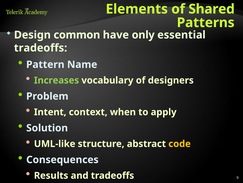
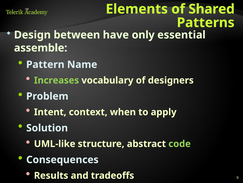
common: common -> between (77, 35)
tradeoffs: tradeoffs -> assemble (41, 48)
code colour: yellow -> light green (180, 143)
